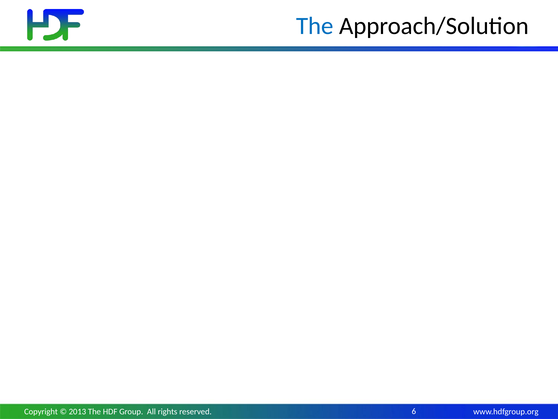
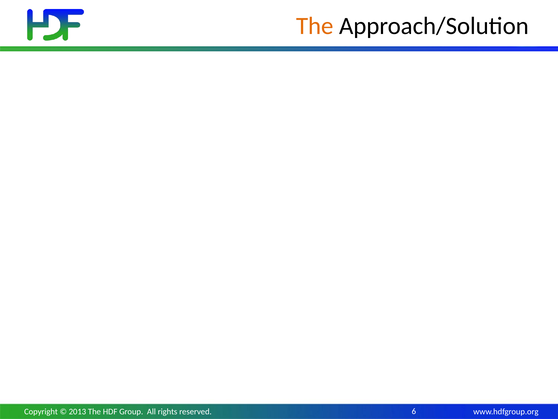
The colour: blue -> orange (315, 26)
